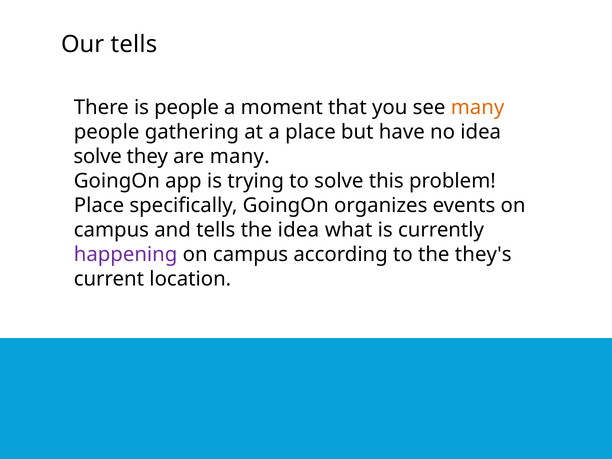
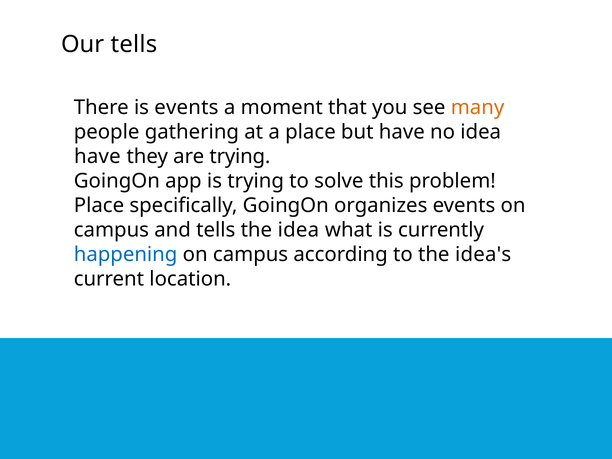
is people: people -> events (186, 107)
solve: solve -> have (97, 156)
are many: many -> trying (240, 156)
happening colour: purple -> blue (126, 254)
they's: they's -> idea's (483, 254)
